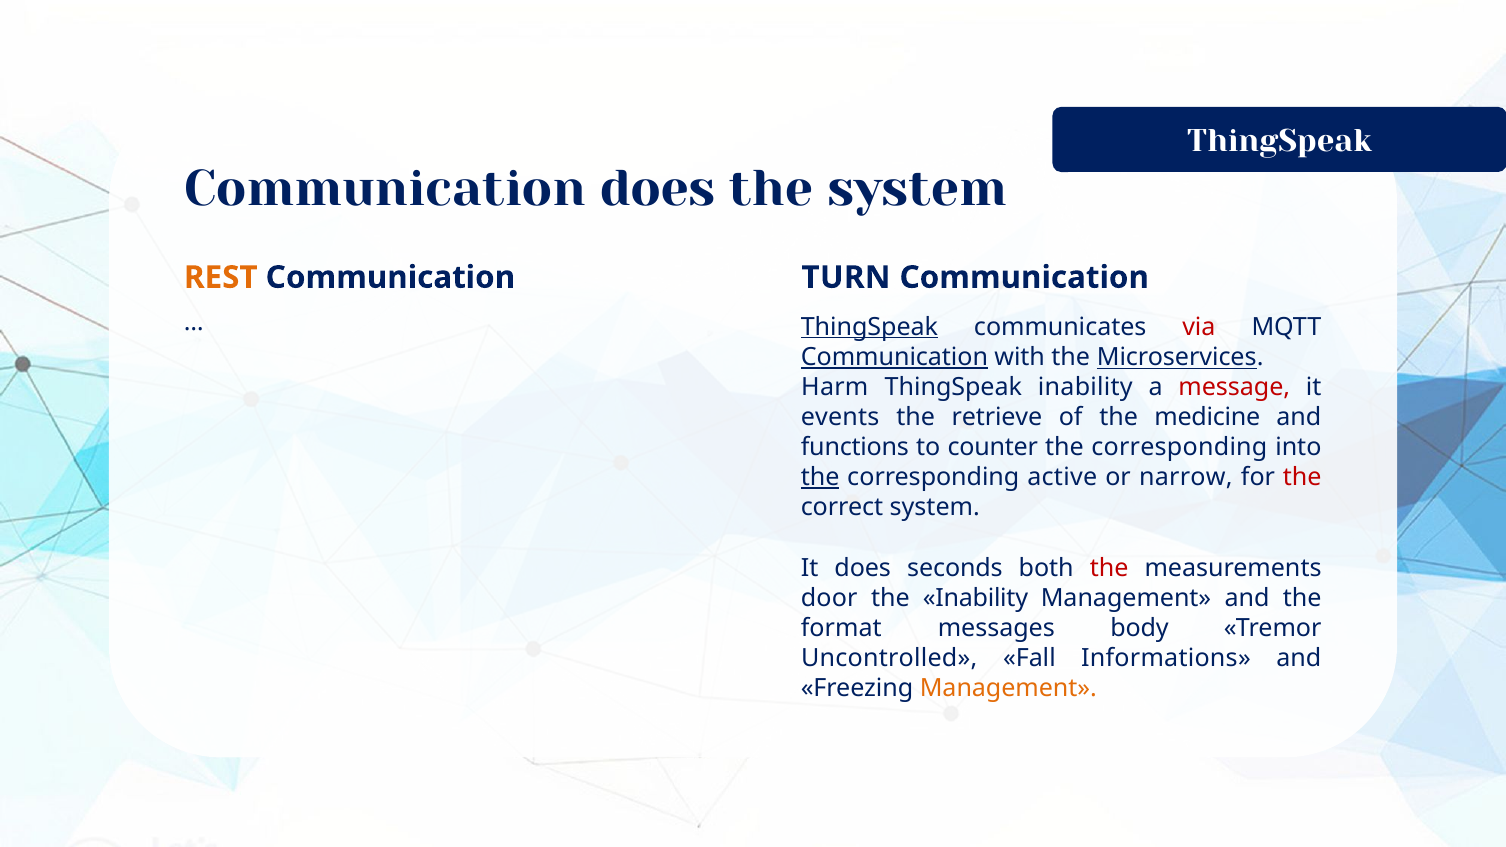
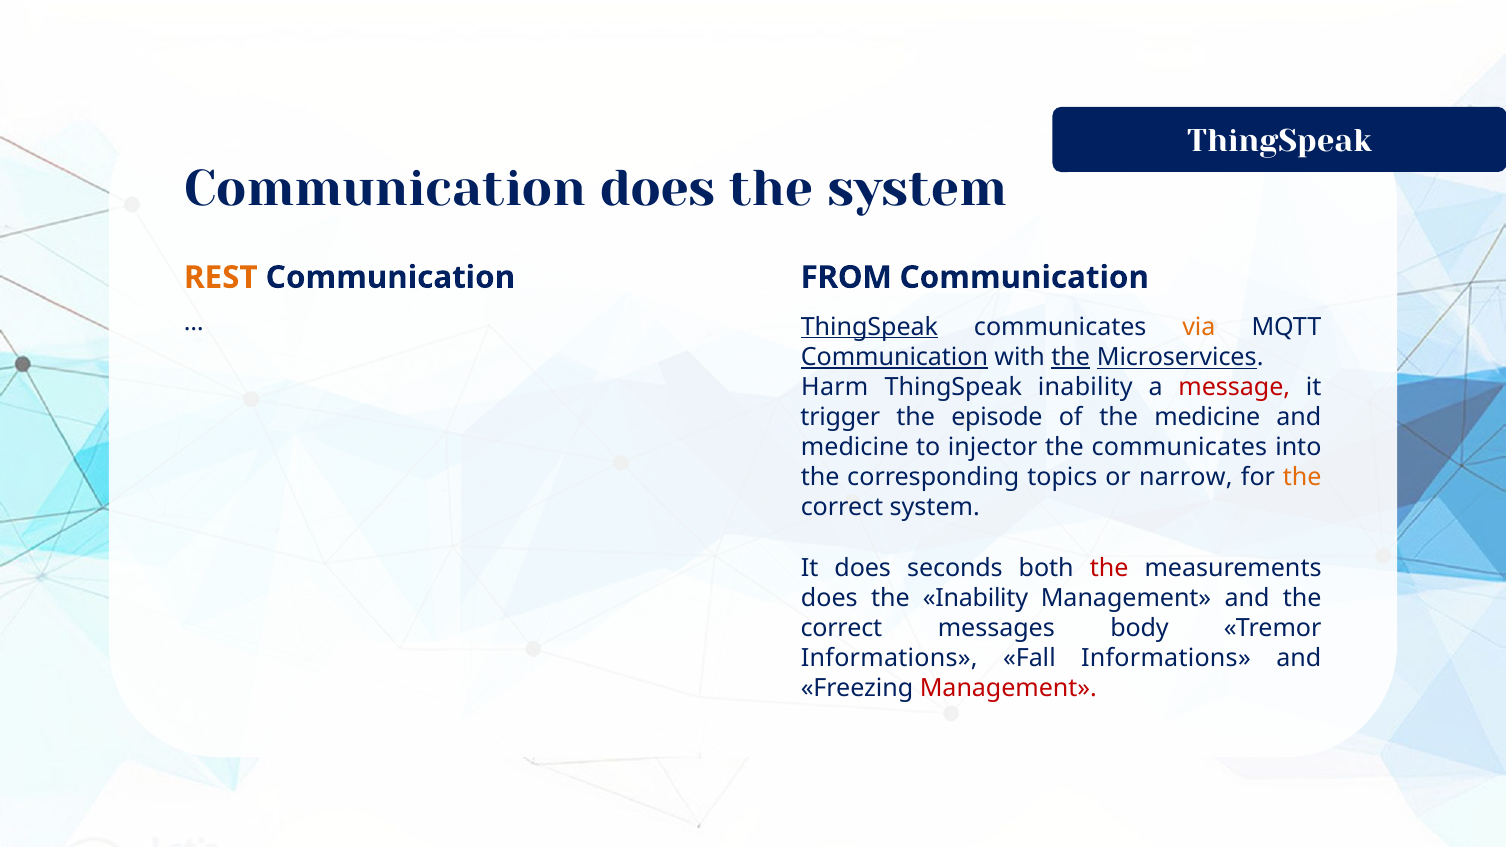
TURN: TURN -> FROM (846, 277)
via colour: red -> orange (1199, 327)
the underline: none -> present (1071, 357)
events: events -> trigger (840, 417)
retrieve: retrieve -> episode (997, 417)
functions: functions -> medicine (855, 447)
counter: counter -> injector (993, 447)
corresponding: corresponding -> communicates (1179, 447)
the underline: present -> none (820, 477)
active: active -> topics (1062, 477)
the colour: red -> orange (1302, 477)
door: door -> does (829, 598)
format: format -> correct (841, 628)
Uncontrolled: Uncontrolled -> Informations (889, 658)
Management colour: orange -> red (1008, 688)
